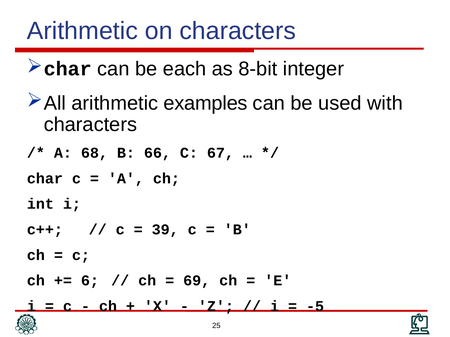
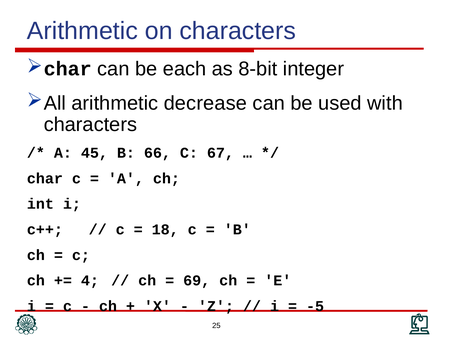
examples: examples -> decrease (205, 103)
68: 68 -> 45 (94, 153)
39: 39 -> 18 (165, 230)
6: 6 -> 4 (90, 281)
